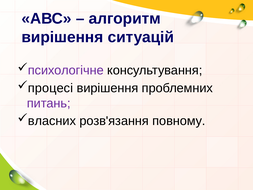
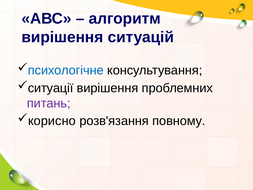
психологічне colour: purple -> blue (66, 70)
процесі: процесі -> ситуації (51, 88)
власних: власних -> корисно (52, 121)
